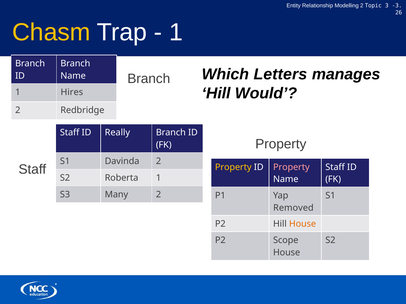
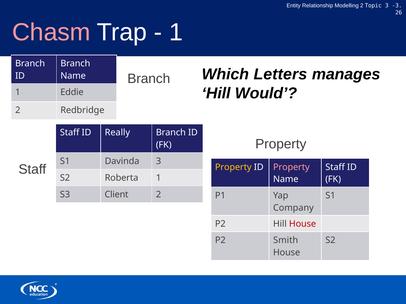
Chasm colour: yellow -> pink (51, 32)
Hires: Hires -> Eddie (72, 92)
Davinda 2: 2 -> 3 (159, 161)
Many: Many -> Client (117, 195)
Removed: Removed -> Company (293, 208)
House colour: orange -> red (303, 224)
Scope: Scope -> Smith (286, 241)
